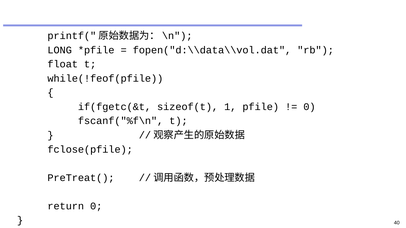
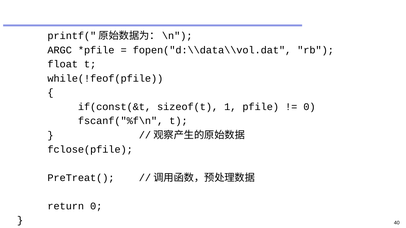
LONG: LONG -> ARGC (60, 50)
if(fgetc(&t: if(fgetc(&t -> if(const(&t (114, 107)
